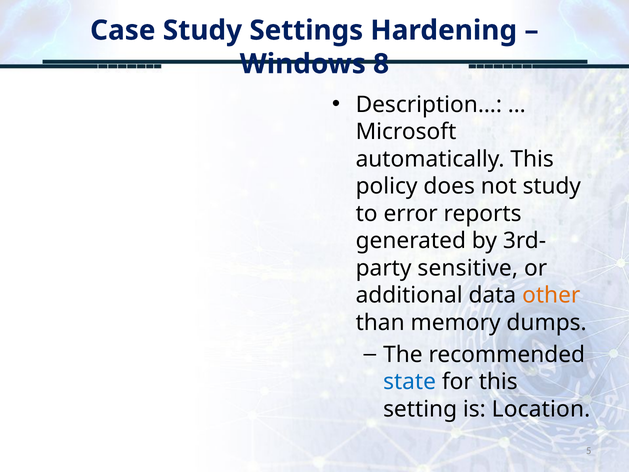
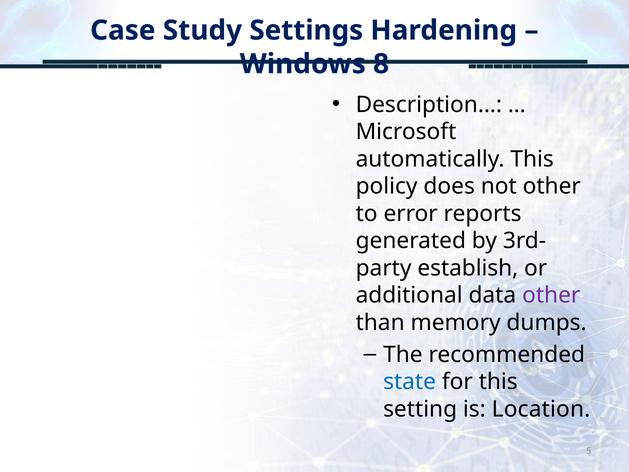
not study: study -> other (552, 186)
sensitive: sensitive -> establish (468, 268)
other colour: orange -> purple (551, 295)
